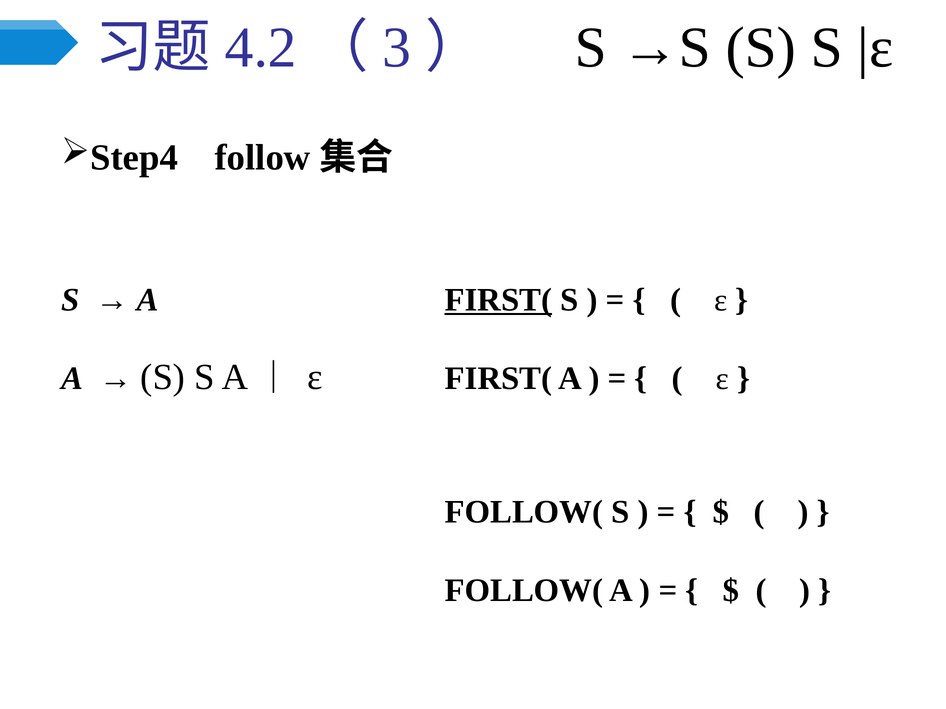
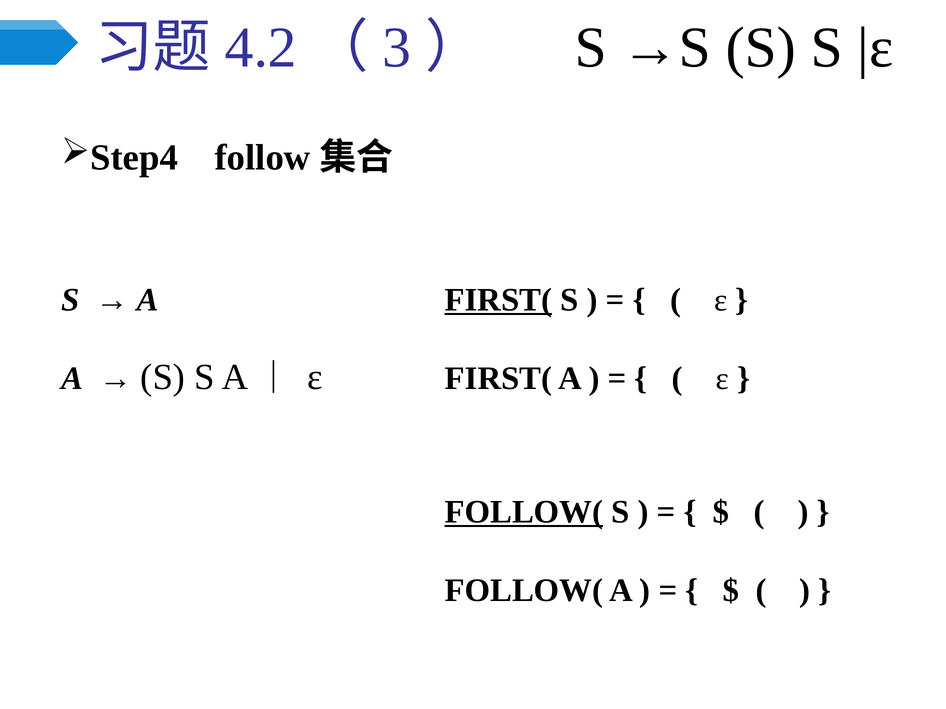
FOLLOW( underline: none -> present (524, 512)
